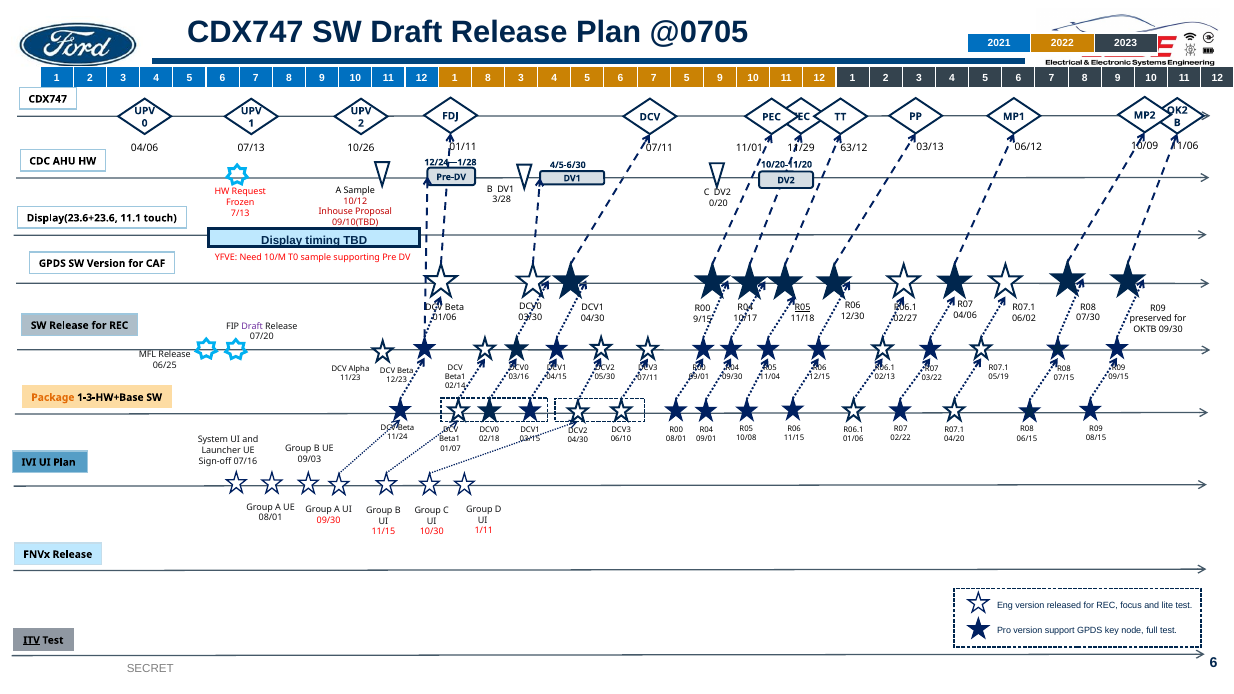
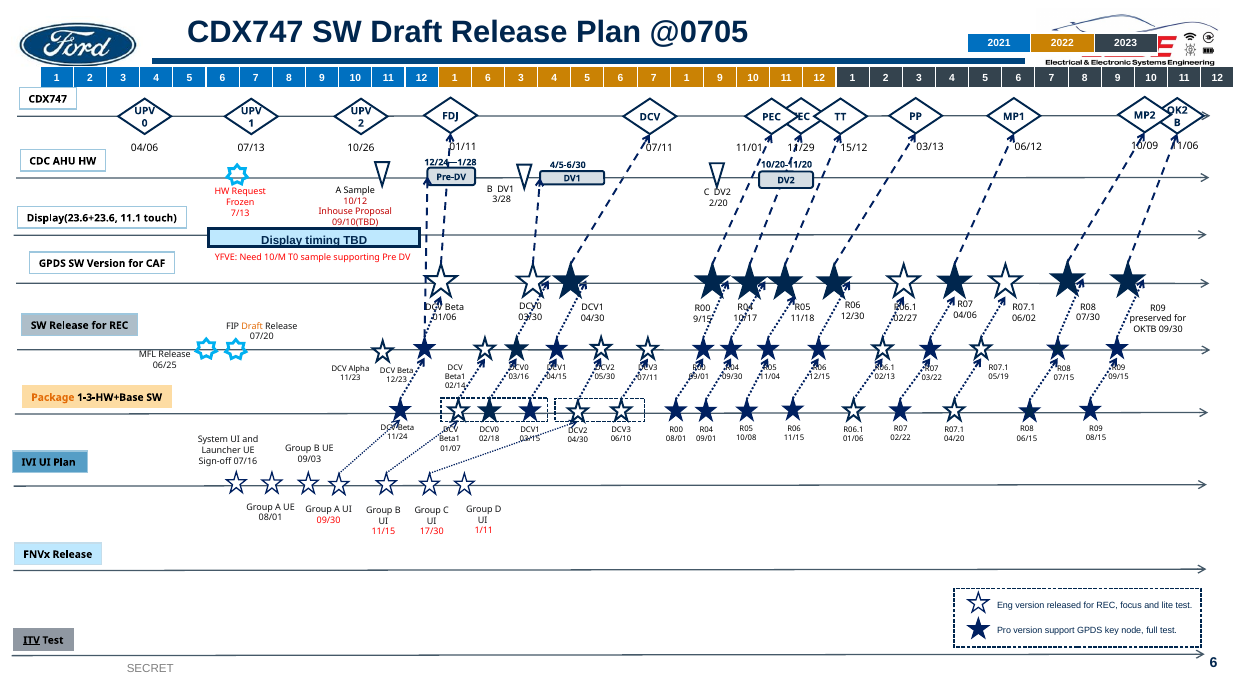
1 8: 8 -> 6 (488, 78)
7 5: 5 -> 1 (687, 78)
63/12: 63/12 -> 15/12 (854, 148)
0/20: 0/20 -> 2/20 (719, 203)
R05 underline: present -> none (803, 307)
Draft colour: purple -> orange (252, 326)
10/30: 10/30 -> 17/30 (432, 532)
